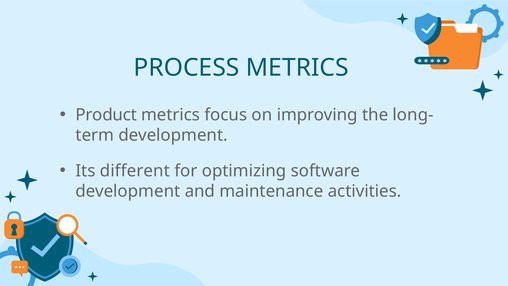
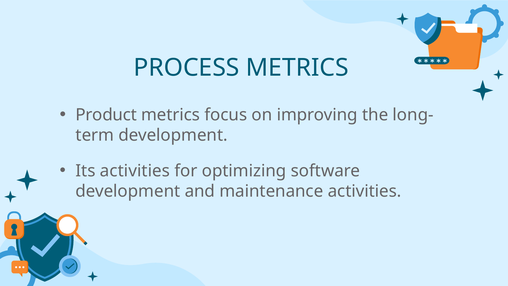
Its different: different -> activities (135, 171)
